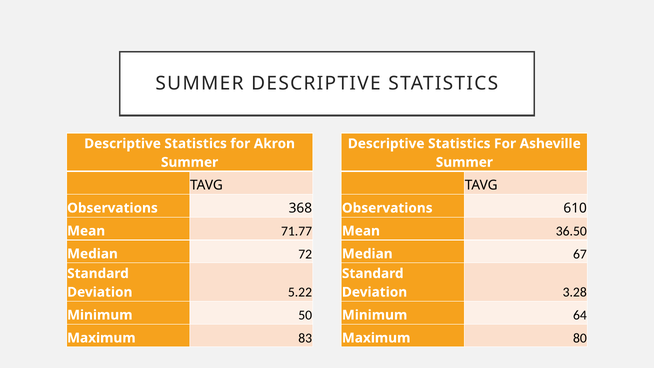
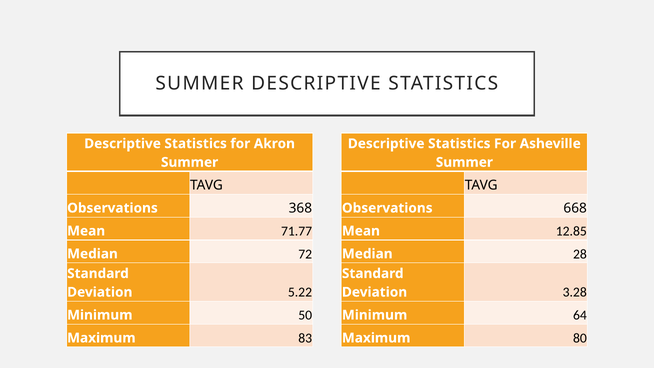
610: 610 -> 668 (575, 208)
36.50: 36.50 -> 12.85 (571, 231)
67: 67 -> 28 (580, 254)
